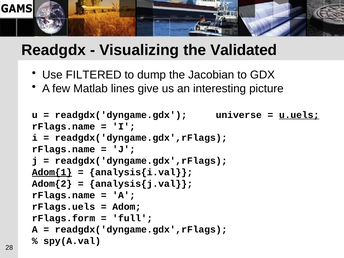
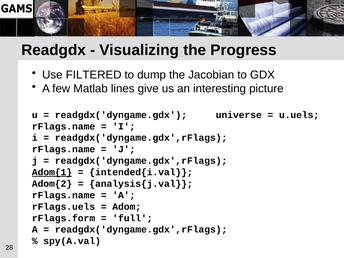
Validated: Validated -> Progress (244, 50)
u.uels underline: present -> none (299, 115)
analysis{i.val: analysis{i.val -> intended{i.val (141, 172)
